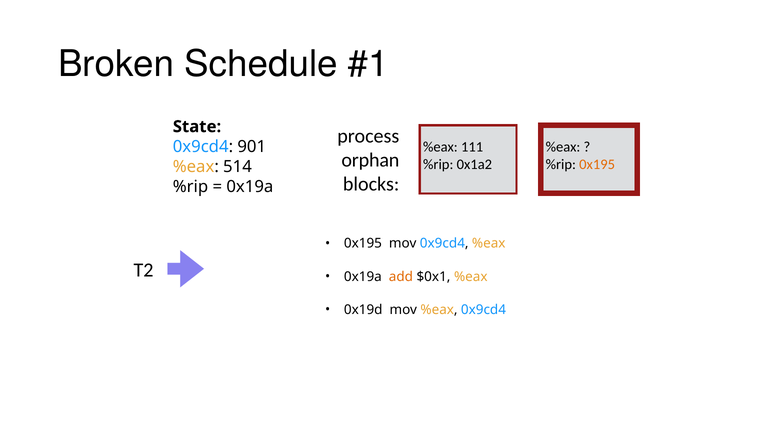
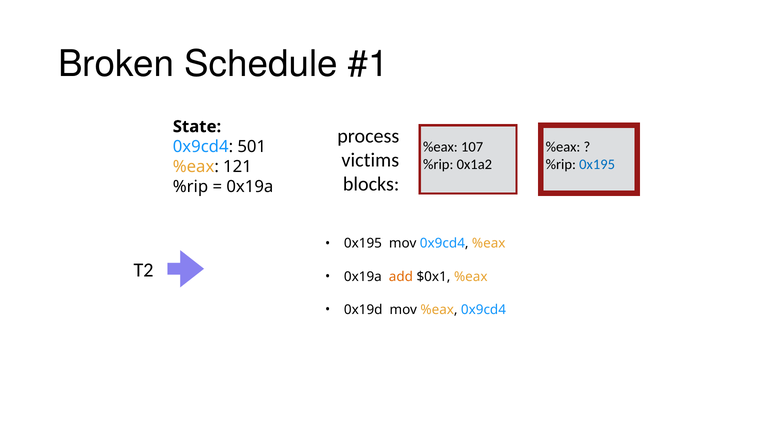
111: 111 -> 107 (472, 147)
901: 901 -> 501 (252, 147)
orphan: orphan -> victims (370, 160)
0x195 colour: orange -> blue (597, 165)
514: 514 -> 121 (237, 167)
